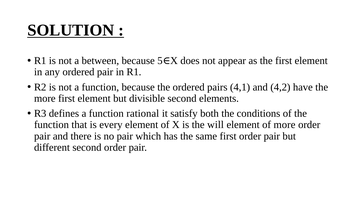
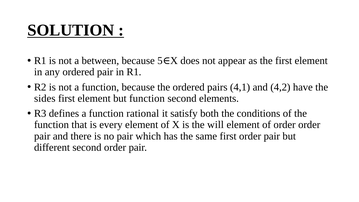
more: more -> sides (45, 98)
but divisible: divisible -> function (147, 98)
of more: more -> order (285, 125)
